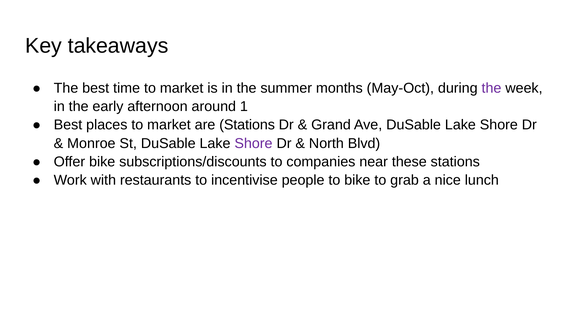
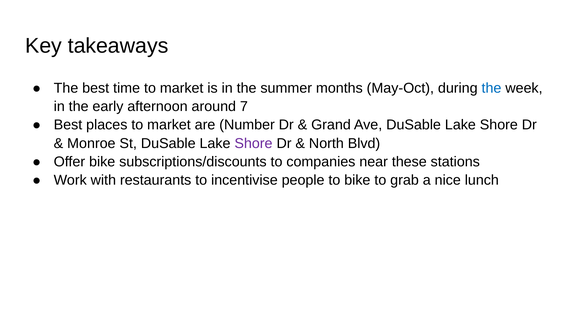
the colour: purple -> blue (491, 88)
1: 1 -> 7 (244, 107)
are Stations: Stations -> Number (247, 125)
